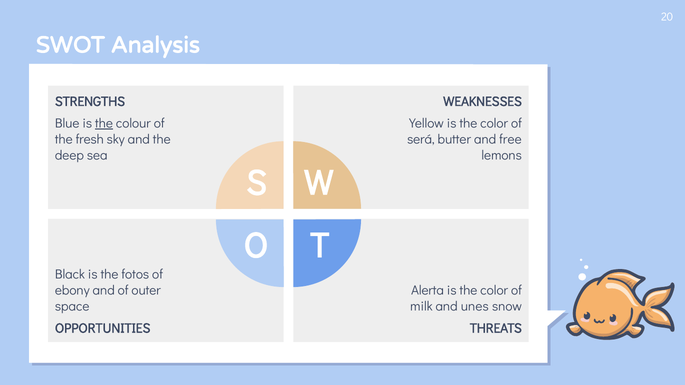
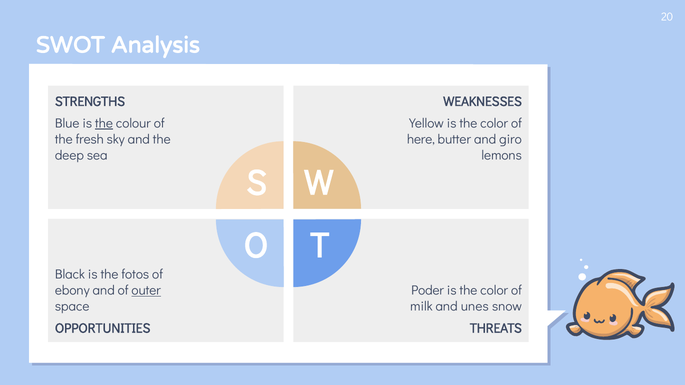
será: será -> here (421, 139)
free: free -> giro (510, 139)
outer underline: none -> present (146, 291)
Alerta: Alerta -> Poder (428, 291)
